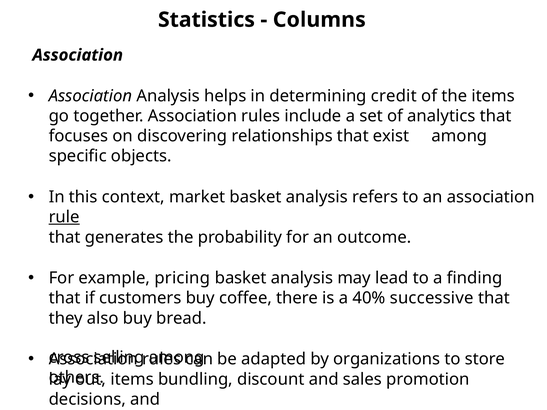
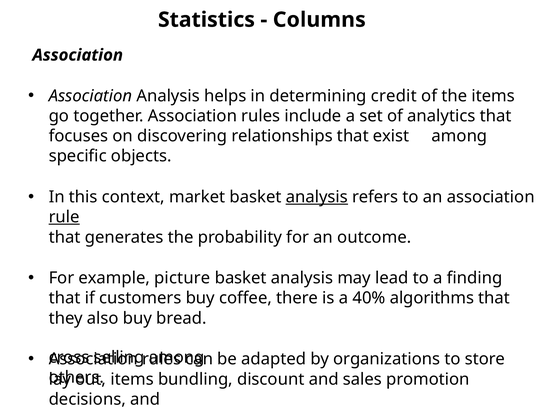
analysis underline: none -> present (317, 197)
pricing: pricing -> picture (182, 278)
successive: successive -> algorithms (432, 298)
